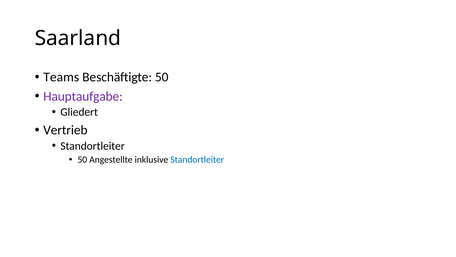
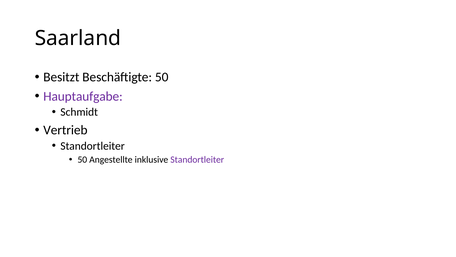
Teams: Teams -> Besitzt (61, 77)
Gliedert: Gliedert -> Schmidt (79, 112)
Standortleiter colour: blue -> purple (197, 159)
